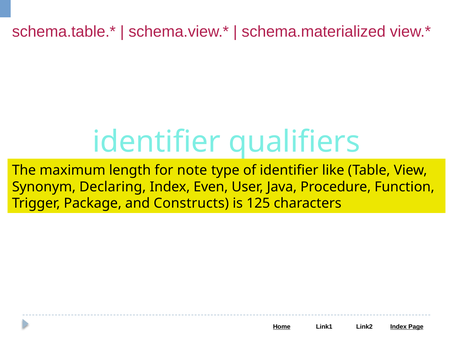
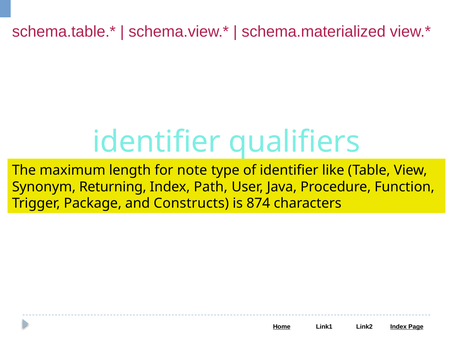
Declaring: Declaring -> Returning (113, 187)
Even: Even -> Path (211, 187)
125: 125 -> 874 (258, 203)
